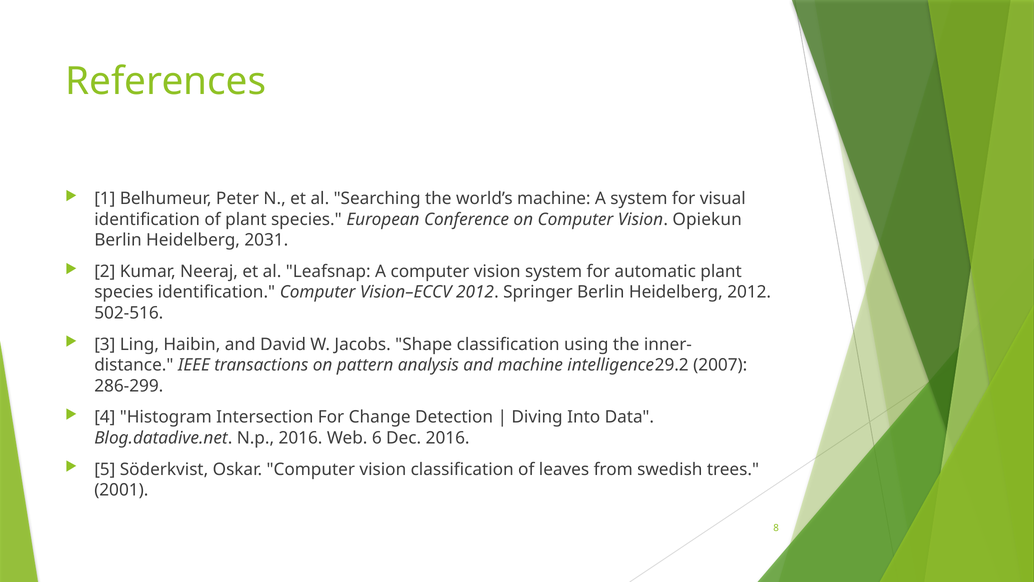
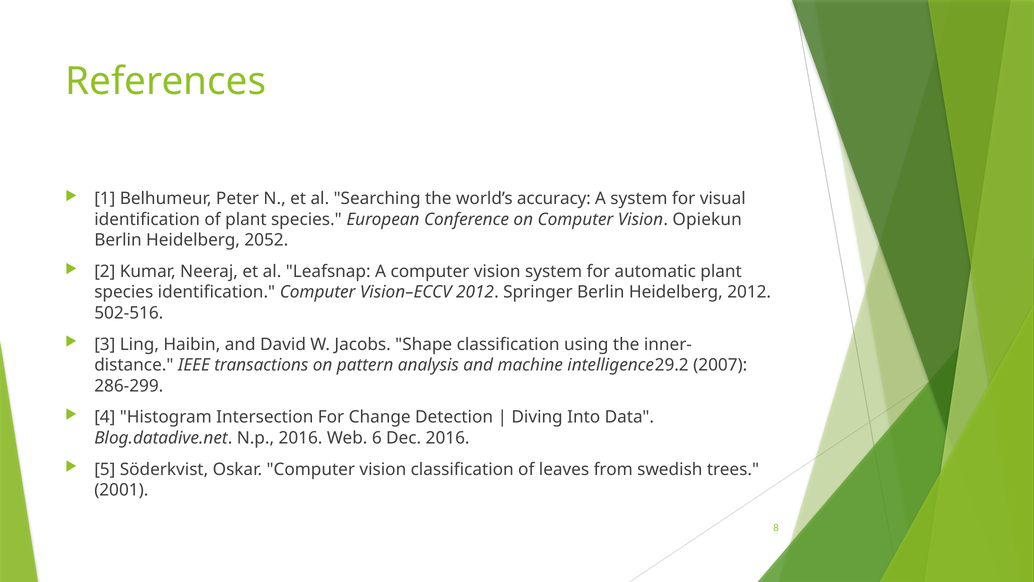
world’s machine: machine -> accuracy (554, 199)
2031: 2031 -> 2052 (266, 240)
